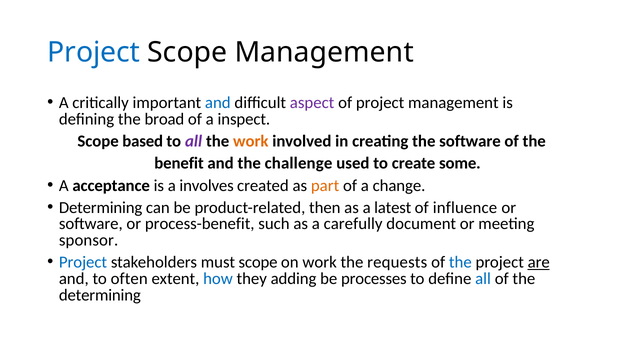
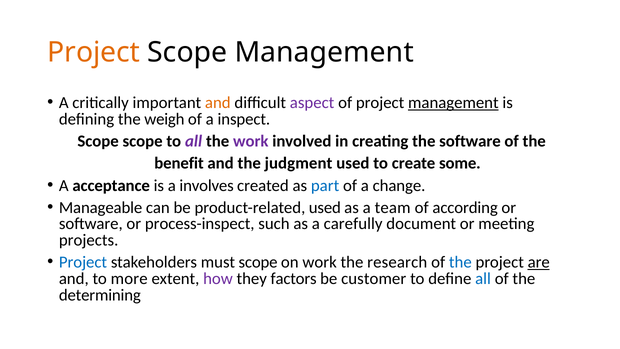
Project colour: blue -> orange (94, 52)
and colour: blue -> orange (218, 103)
management underline: none -> present (453, 103)
broad: broad -> weigh (164, 119)
Scope based: based -> scope (143, 141)
work colour: orange -> purple (251, 141)
challenge: challenge -> judgment (299, 163)
part colour: orange -> blue (325, 185)
Determining: Determining -> Manageable (101, 207)
product-related then: then -> used (325, 207)
latest: latest -> team (393, 207)
influence: influence -> according (465, 207)
process-benefit: process-benefit -> process-inspect (200, 224)
sponsor: sponsor -> projects (89, 240)
requests: requests -> research (397, 262)
often: often -> more (129, 278)
how colour: blue -> purple (218, 278)
adding: adding -> factors (294, 278)
processes: processes -> customer (374, 278)
